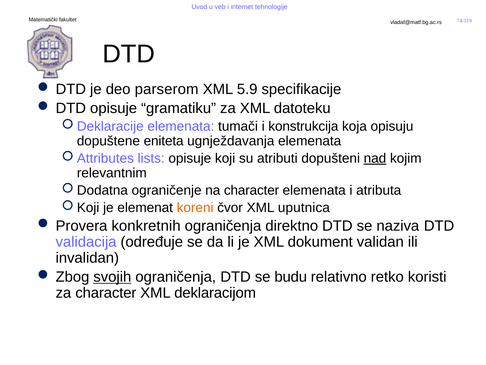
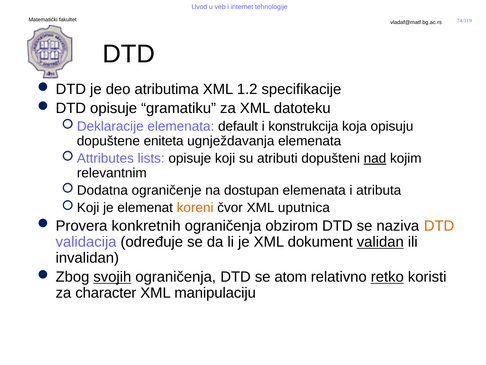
parserom: parserom -> atributima (167, 89)
5.9: 5.9 -> 1.2 (247, 89)
tumači: tumači -> default (238, 126)
na character: character -> dostupan (251, 190)
direktno: direktno -> obzirom (292, 226)
DTD colour: black -> orange (439, 226)
validan underline: none -> present (380, 242)
budu: budu -> atom (291, 277)
retko underline: none -> present (387, 277)
deklaracijom: deklaracijom -> manipulaciju (215, 293)
